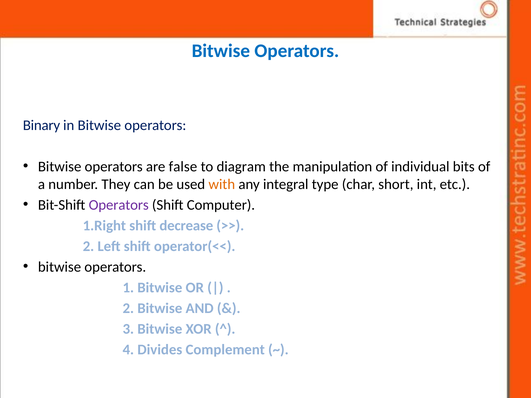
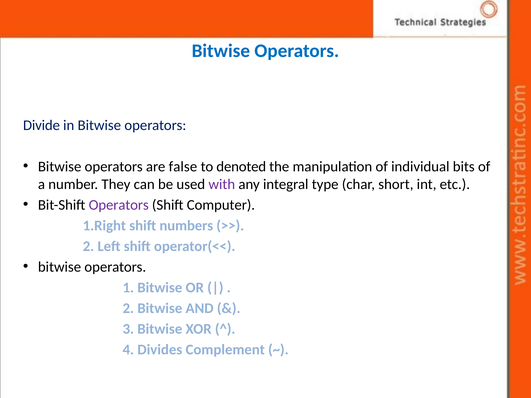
Binary: Binary -> Divide (41, 125)
diagram: diagram -> denoted (241, 167)
with colour: orange -> purple (222, 184)
decrease: decrease -> numbers (186, 226)
